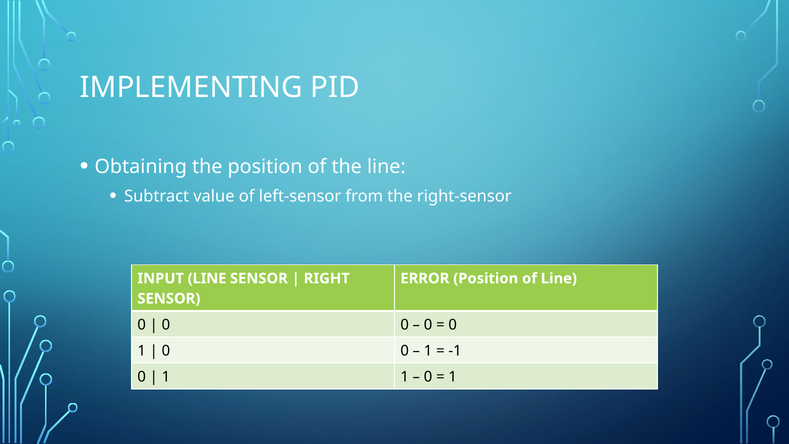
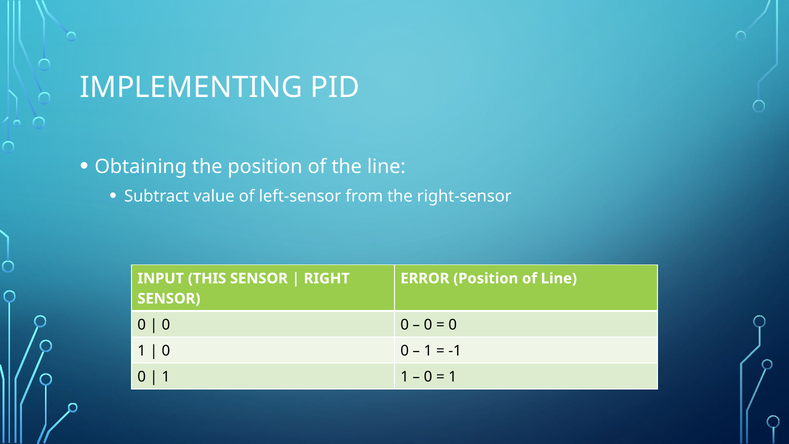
INPUT LINE: LINE -> THIS (207, 278)
